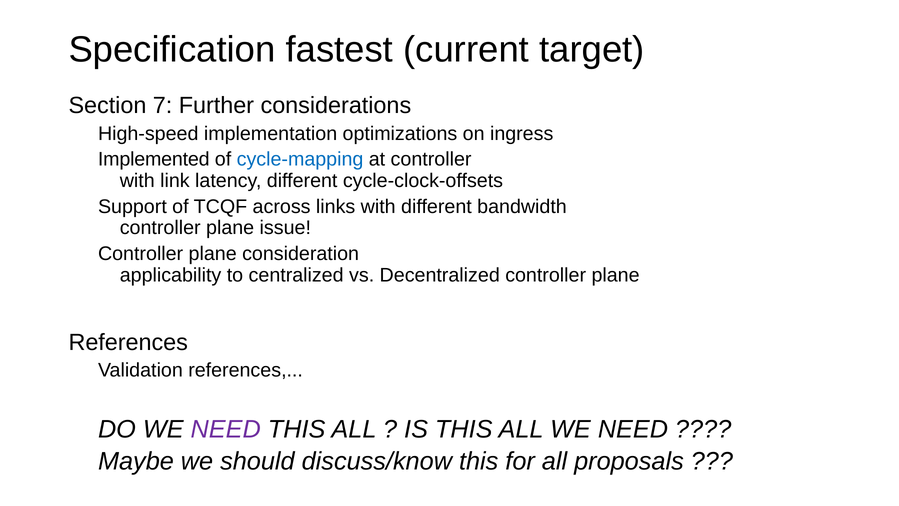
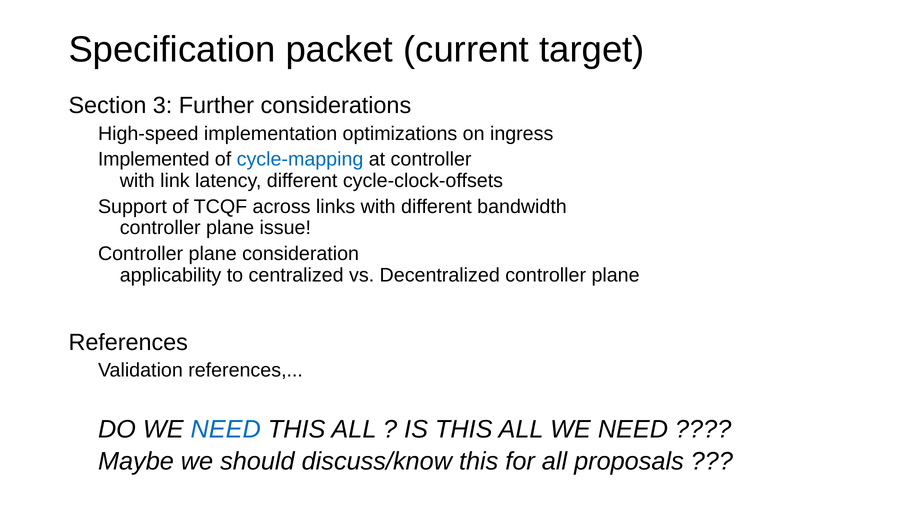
fastest: fastest -> packet (339, 50)
7: 7 -> 3 (163, 106)
NEED colour: purple -> blue (226, 429)
